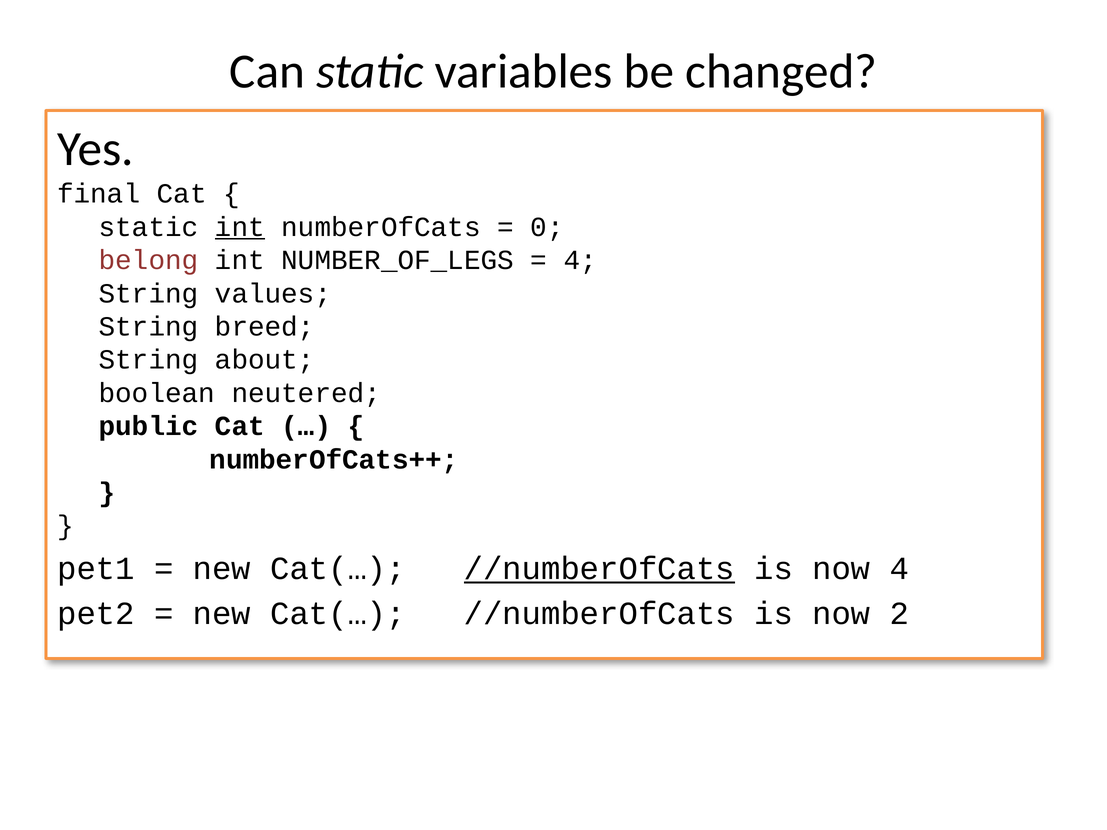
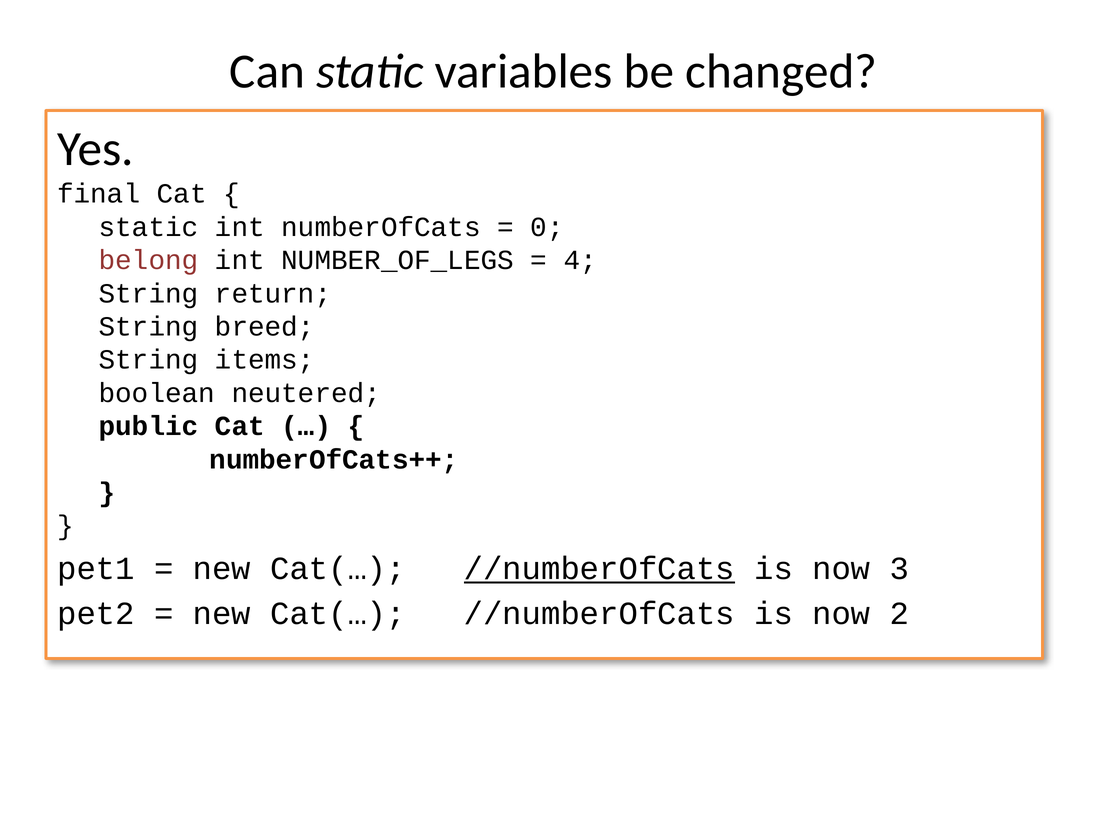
int underline: present -> none (240, 227)
values: values -> return (273, 294)
about: about -> items (265, 360)
now 4: 4 -> 3 (899, 569)
